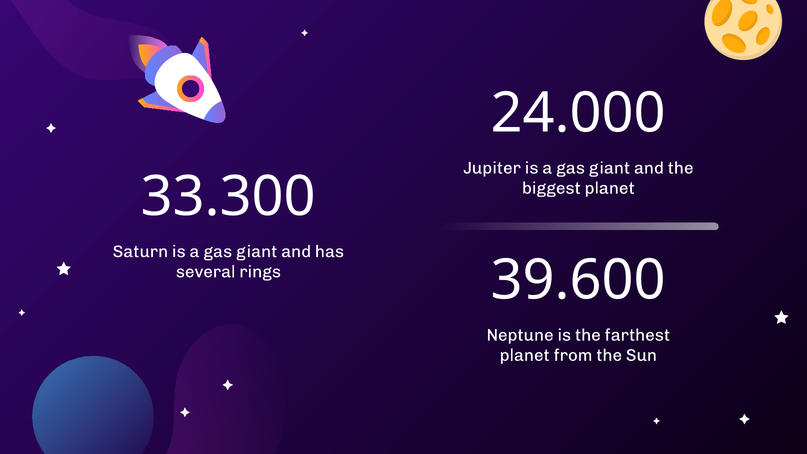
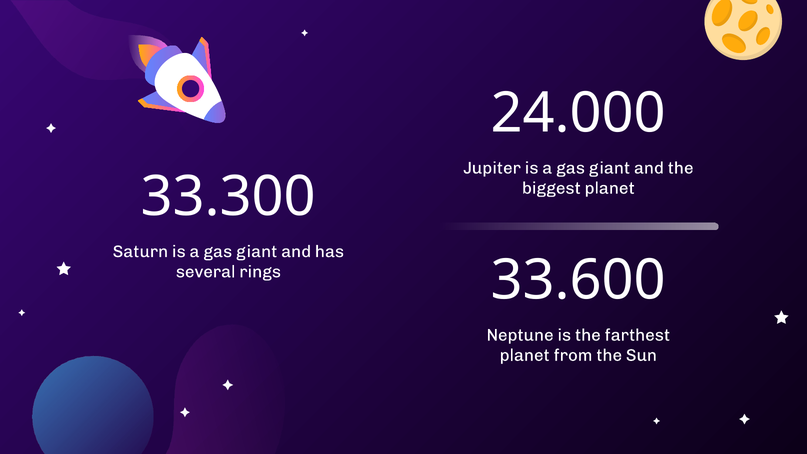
39.600: 39.600 -> 33.600 (578, 280)
